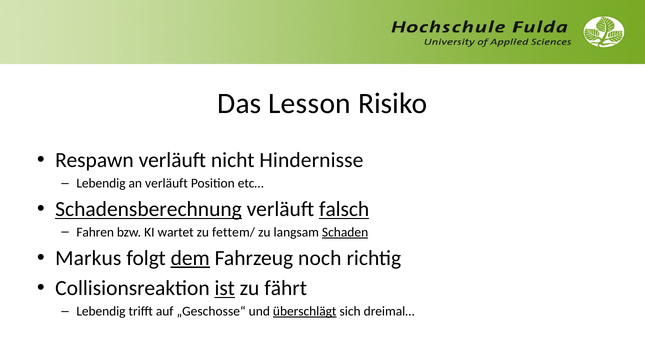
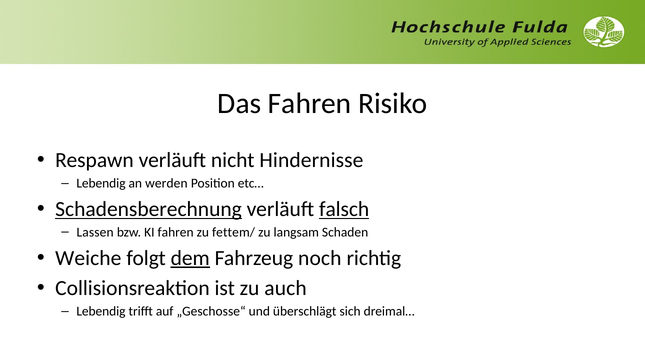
Das Lesson: Lesson -> Fahren (310, 103)
an verläuft: verläuft -> werden (166, 183)
Fahren: Fahren -> Lassen (95, 232)
KI wartet: wartet -> fahren (176, 232)
Schaden underline: present -> none (345, 232)
Markus: Markus -> Weiche (88, 258)
ist underline: present -> none (225, 288)
fährt: fährt -> auch (286, 288)
überschlägt underline: present -> none (305, 311)
